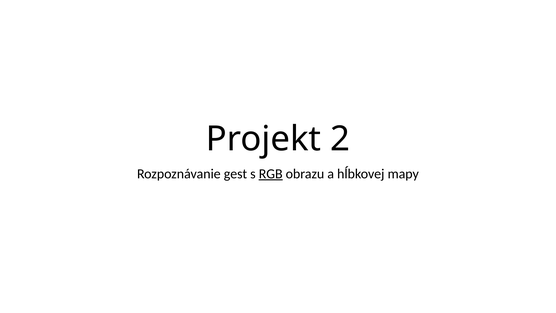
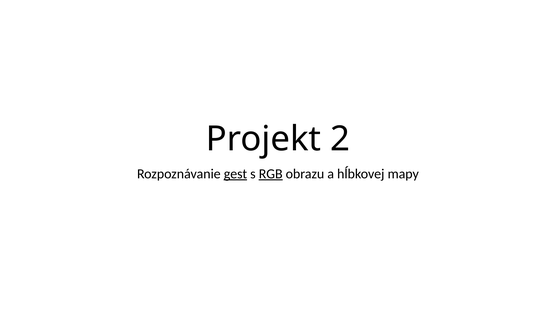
gest underline: none -> present (235, 174)
